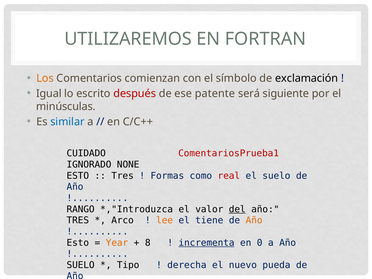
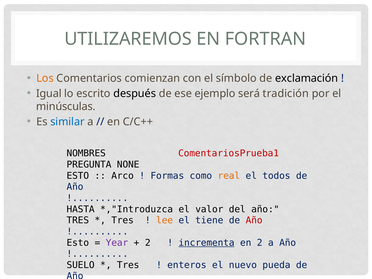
después colour: red -> black (135, 94)
patente: patente -> ejemplo (215, 94)
siguiente: siguiente -> tradición (286, 94)
CUIDADO: CUIDADO -> NOMBRES (86, 153)
IGNORADO: IGNORADO -> PREGUNTA (89, 165)
Tres: Tres -> Arco (123, 176)
real colour: red -> orange (229, 176)
el suelo: suelo -> todos (276, 176)
RANGO: RANGO -> HASTA (81, 209)
del underline: present -> none (237, 209)
Arco: Arco -> Tres (123, 220)
Año colour: orange -> red (254, 220)
Year colour: orange -> purple (117, 243)
8: 8 -> 2 (148, 243)
en 0: 0 -> 2 (260, 243)
Tipo: Tipo -> Tres (128, 265)
derecha: derecha -> enteros (187, 265)
